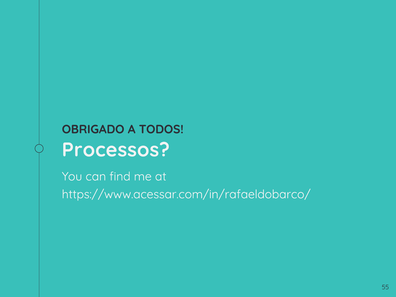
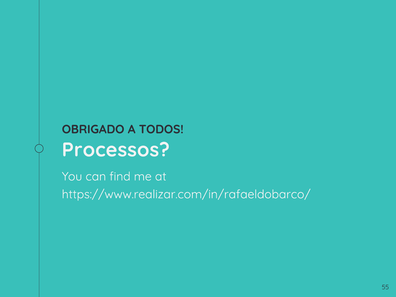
https://www.acessar.com/in/rafaeldobarco/: https://www.acessar.com/in/rafaeldobarco/ -> https://www.realizar.com/in/rafaeldobarco/ (186, 194)
